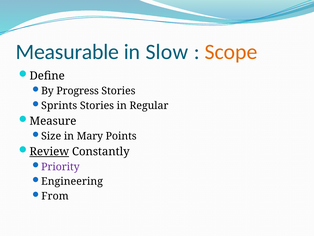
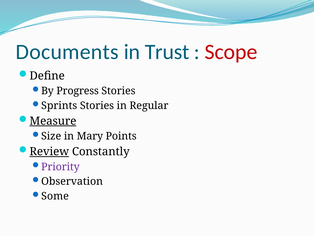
Measurable: Measurable -> Documents (67, 52)
Slow: Slow -> Trust (167, 52)
Scope colour: orange -> red (231, 52)
Measure underline: none -> present (53, 121)
Engineering: Engineering -> Observation (72, 181)
From: From -> Some (55, 196)
